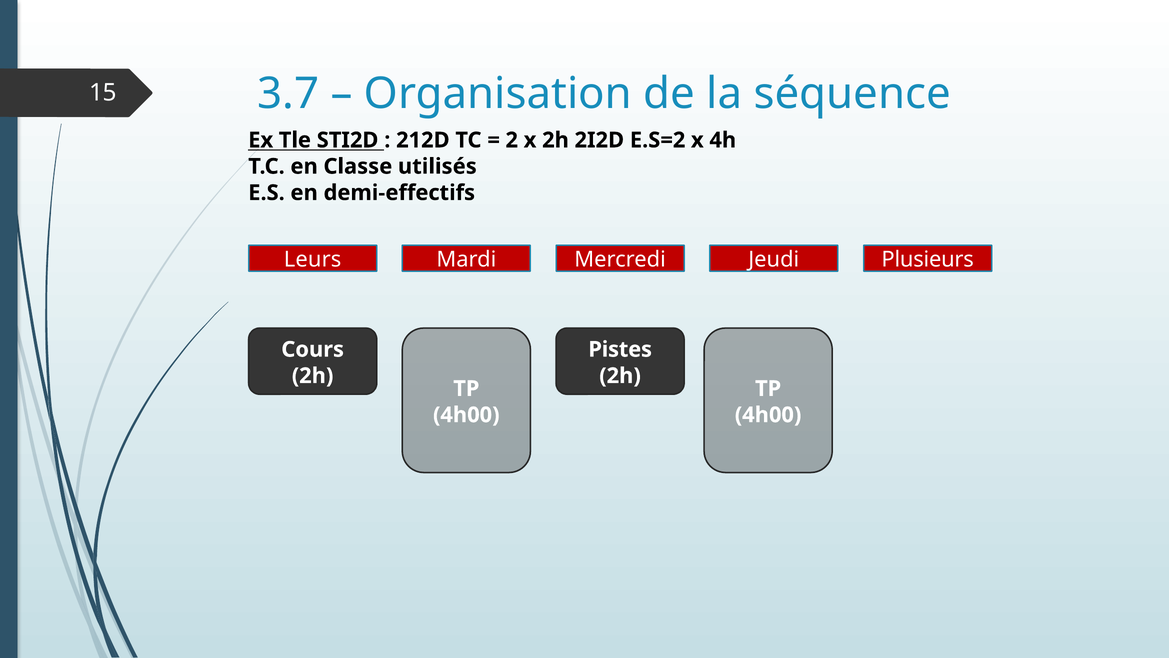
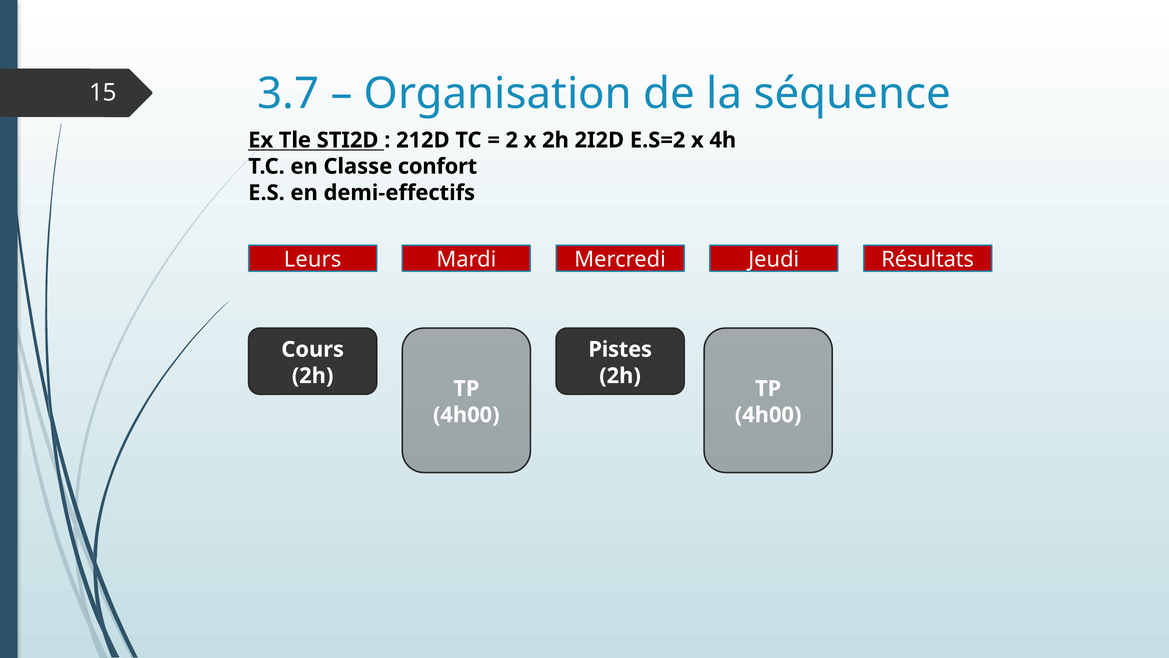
utilisés: utilisés -> confort (437, 166)
Plusieurs: Plusieurs -> Résultats (928, 260)
